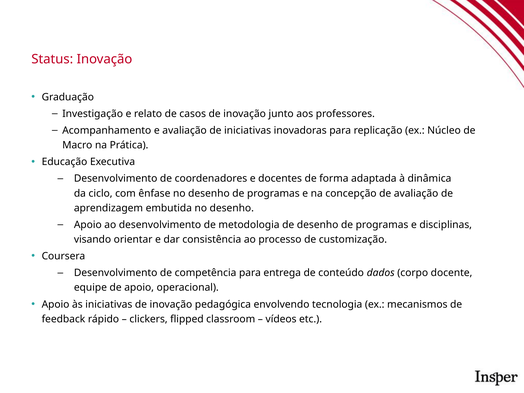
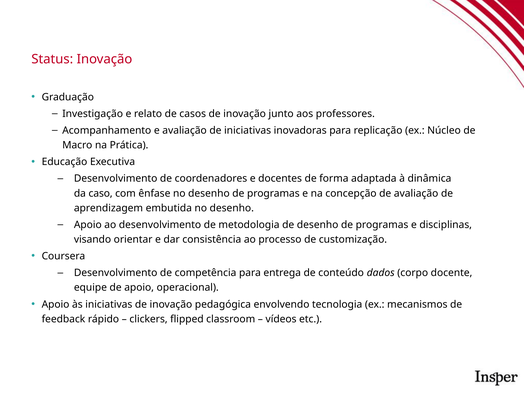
ciclo: ciclo -> caso (101, 193)
